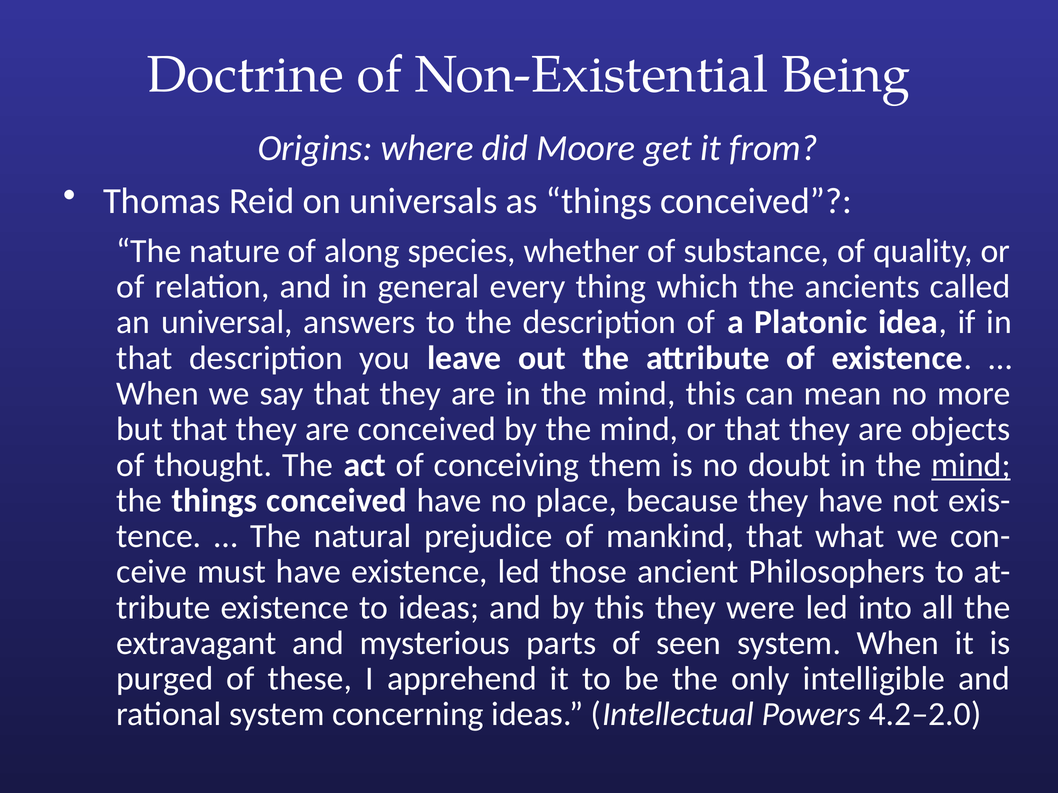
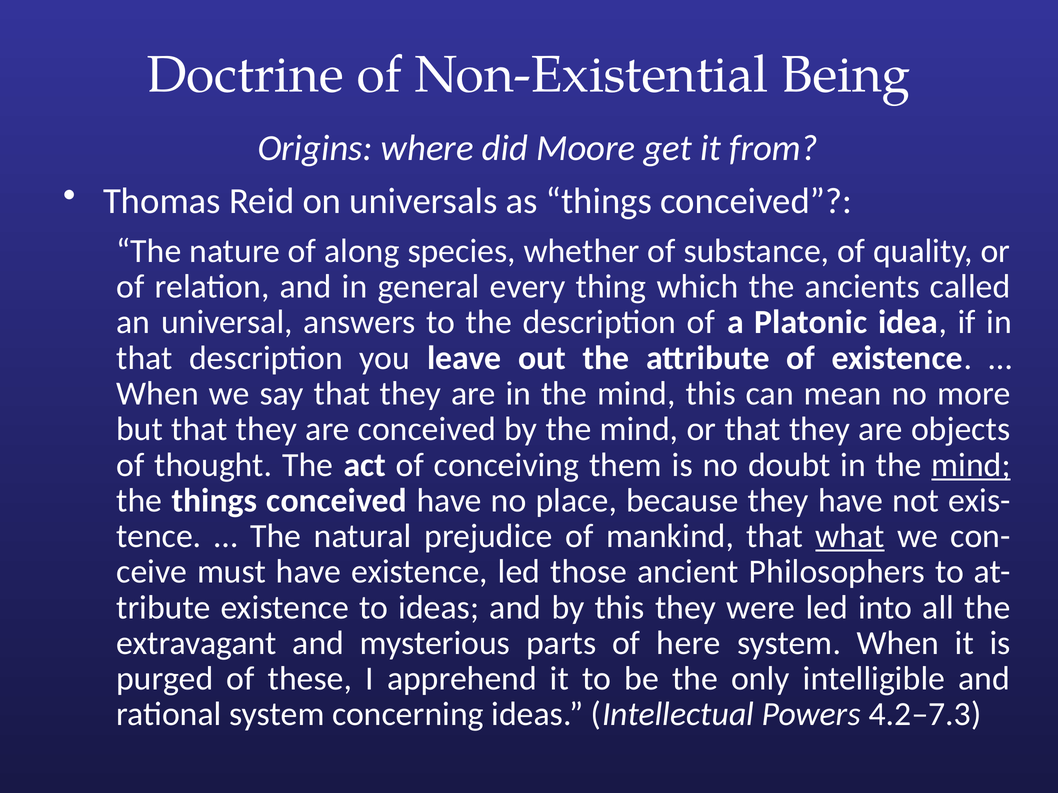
what underline: none -> present (850, 536)
seen: seen -> here (688, 643)
4.2–2.0: 4.2–2.0 -> 4.2–7.3 (925, 715)
